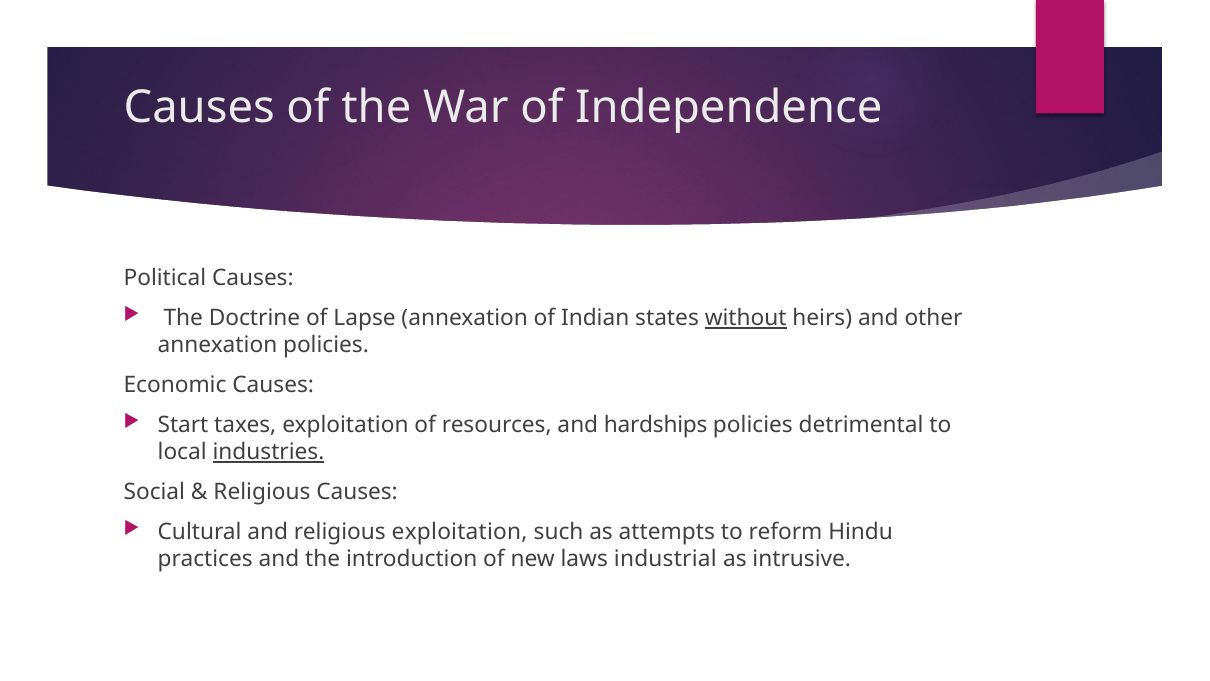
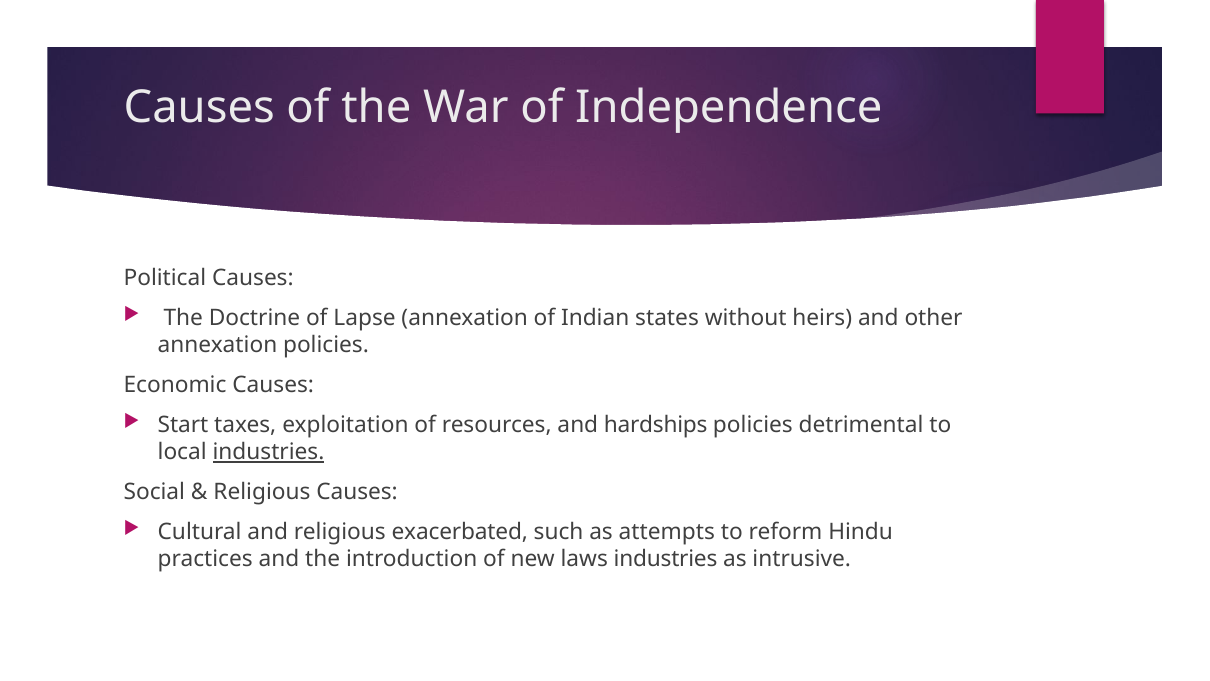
without underline: present -> none (746, 318)
religious exploitation: exploitation -> exacerbated (460, 532)
laws industrial: industrial -> industries (666, 559)
